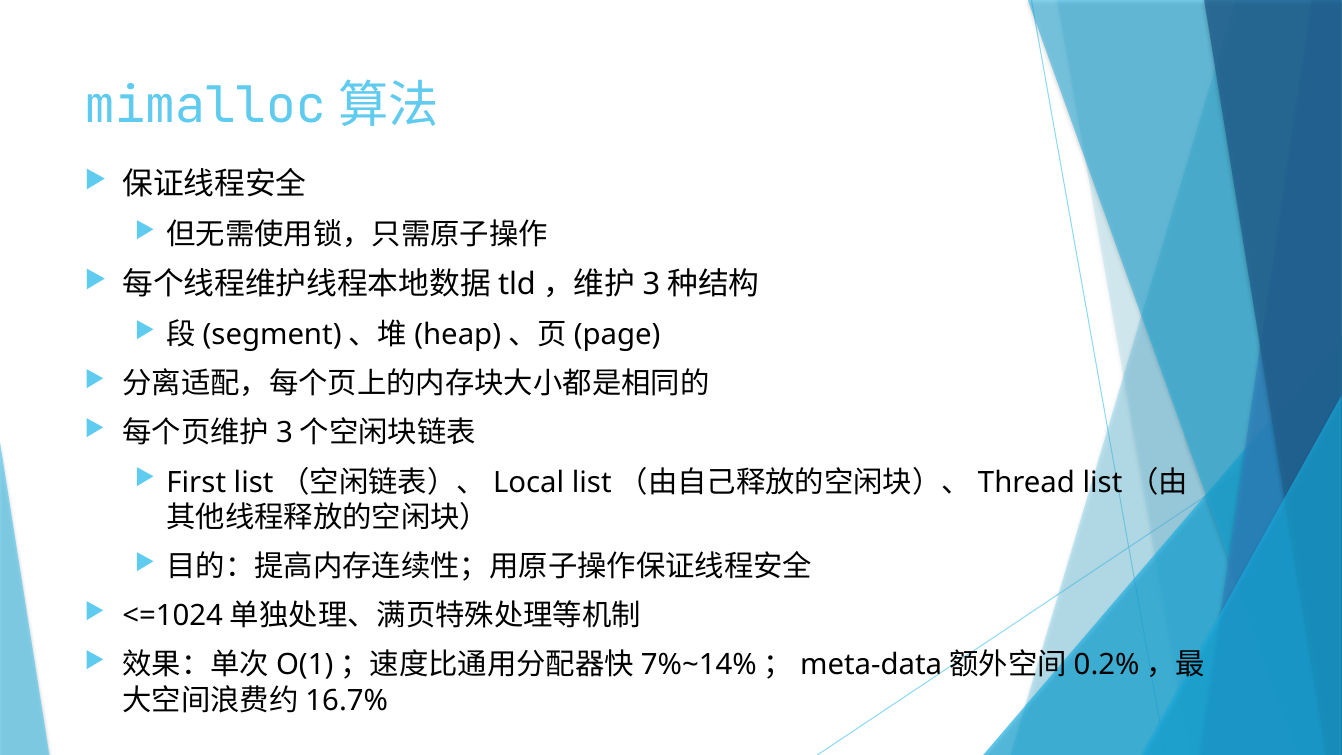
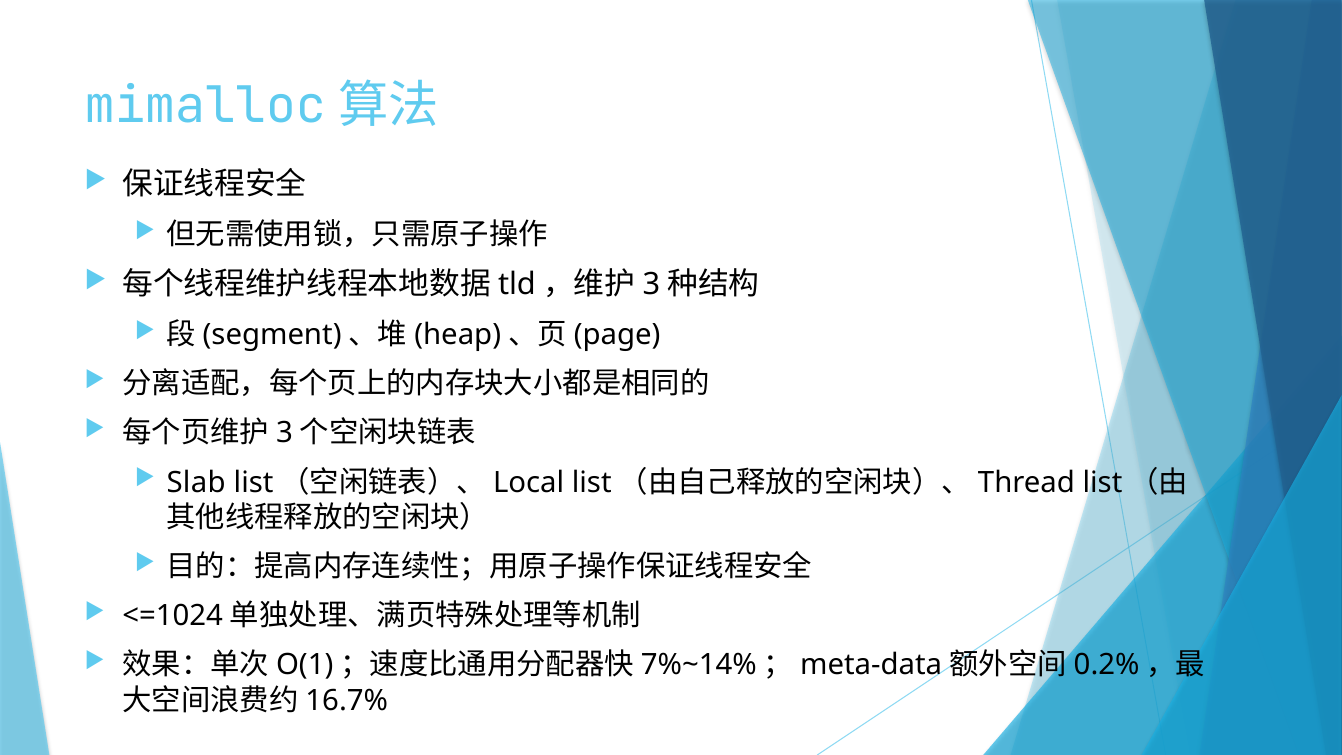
First: First -> Slab (196, 482)
